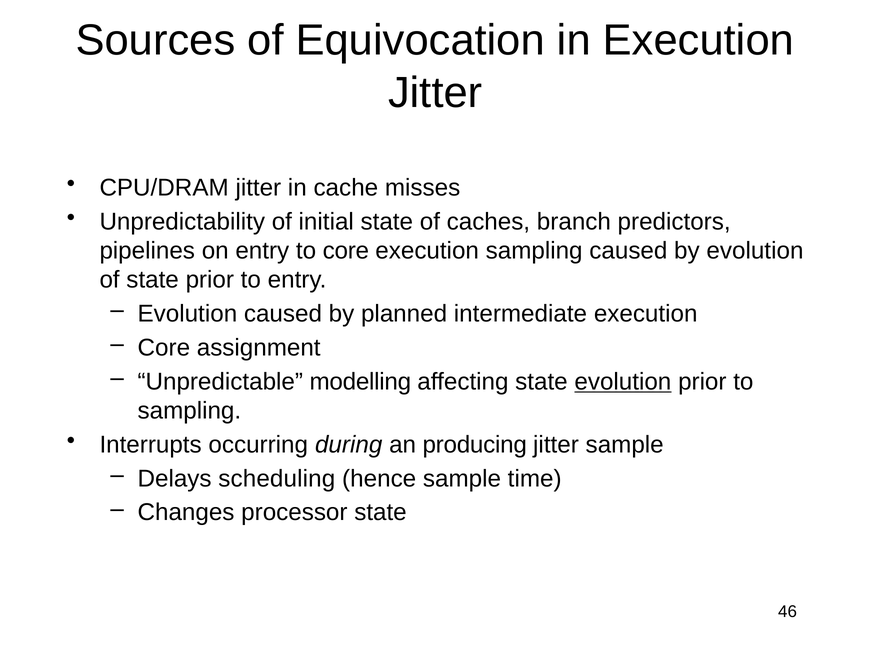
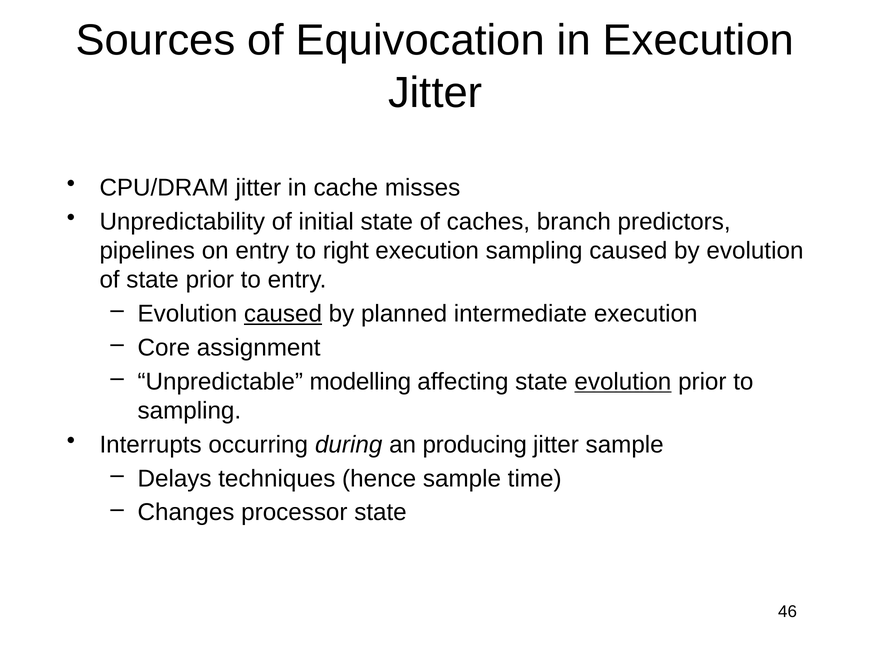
to core: core -> right (346, 250)
caused underline: none -> present (283, 313)
scheduling: scheduling -> techniques (277, 478)
